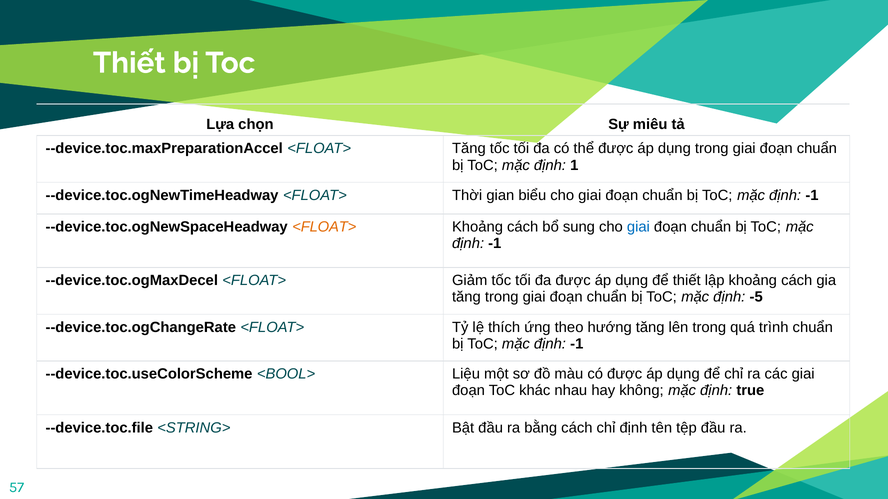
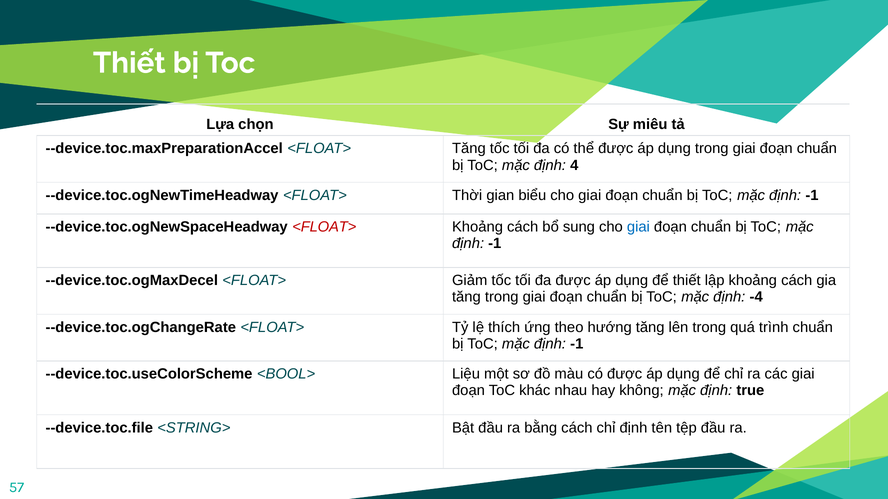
1: 1 -> 4 (574, 165)
<FLOAT> colour: orange -> red (324, 227)
-5: -5 -> -4 (756, 297)
